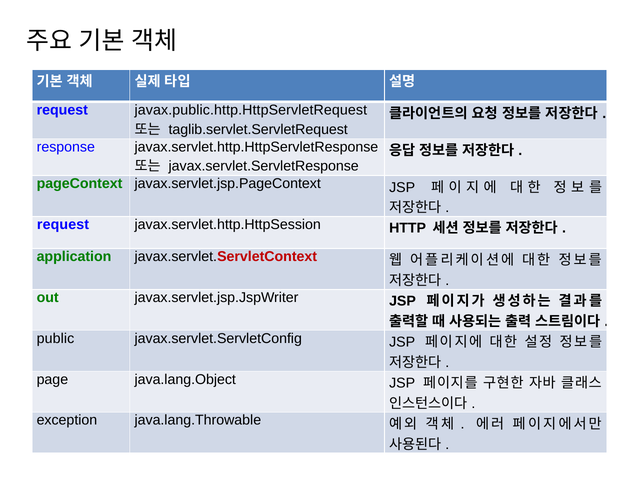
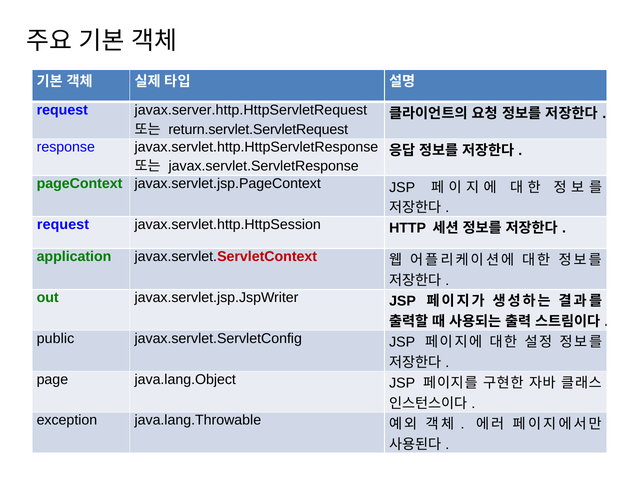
javax.public.http.HttpServletRequest: javax.public.http.HttpServletRequest -> javax.server.http.HttpServletRequest (251, 110)
taglib.servlet.ServletRequest: taglib.servlet.ServletRequest -> return.servlet.ServletRequest (258, 129)
